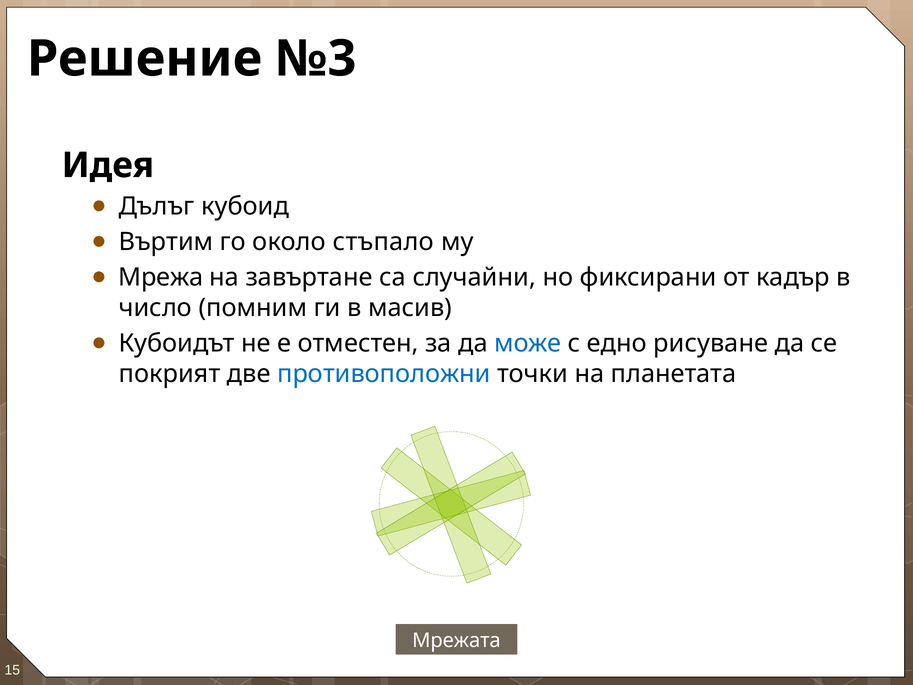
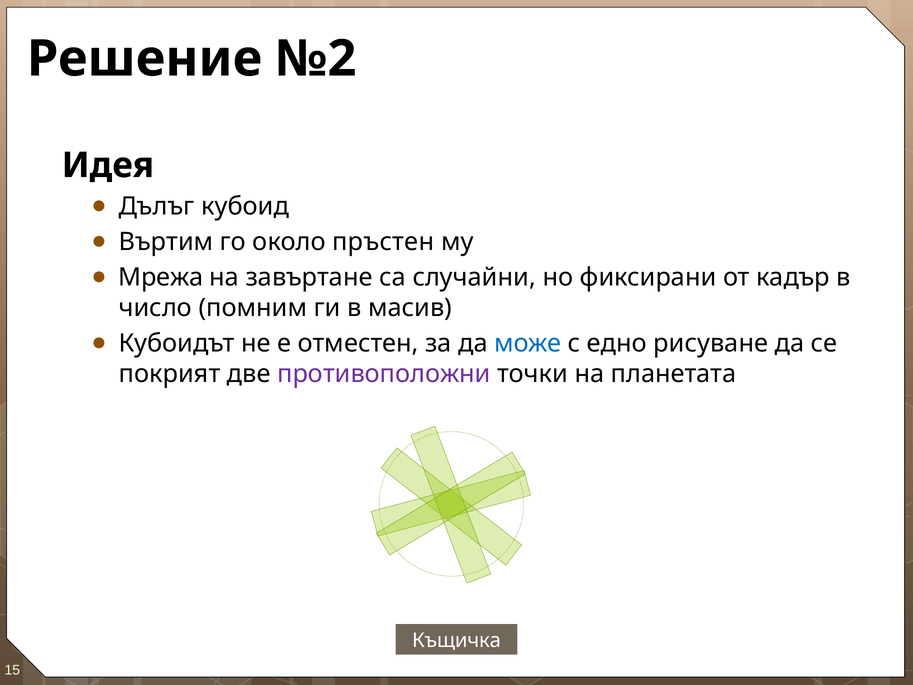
№3: №3 -> №2 (316, 59)
стъпало: стъпало -> пръстен (383, 242)
противоположни colour: blue -> purple (384, 374)
Мрежата: Мрежата -> Къщичка (457, 641)
